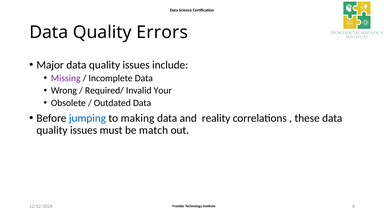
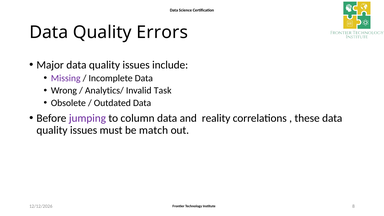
Required/: Required/ -> Analytics/ (104, 91)
Your: Your -> Task (163, 91)
jumping colour: blue -> purple (87, 118)
making: making -> column (138, 118)
